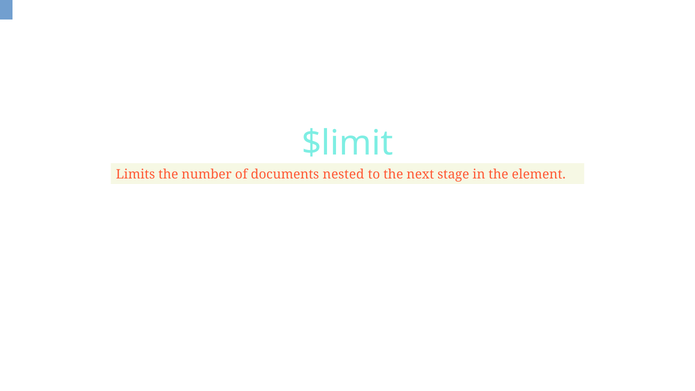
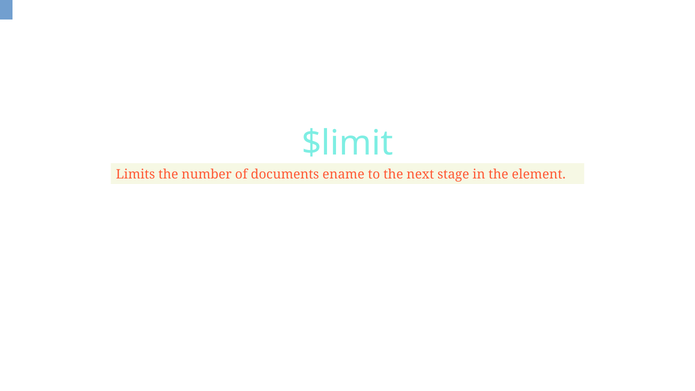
nested: nested -> ename (344, 174)
